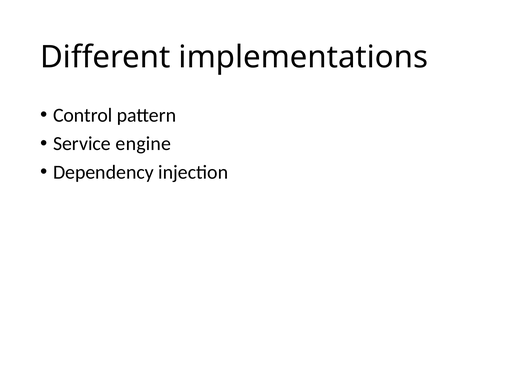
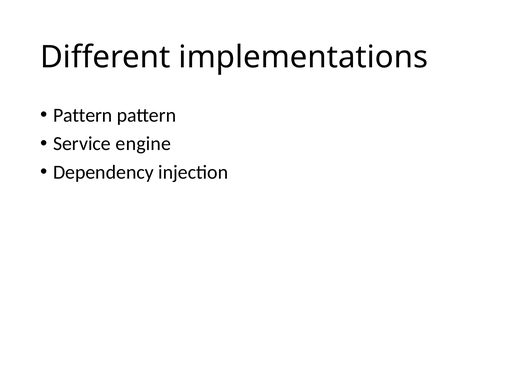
Control: Control -> Pattern (83, 115)
